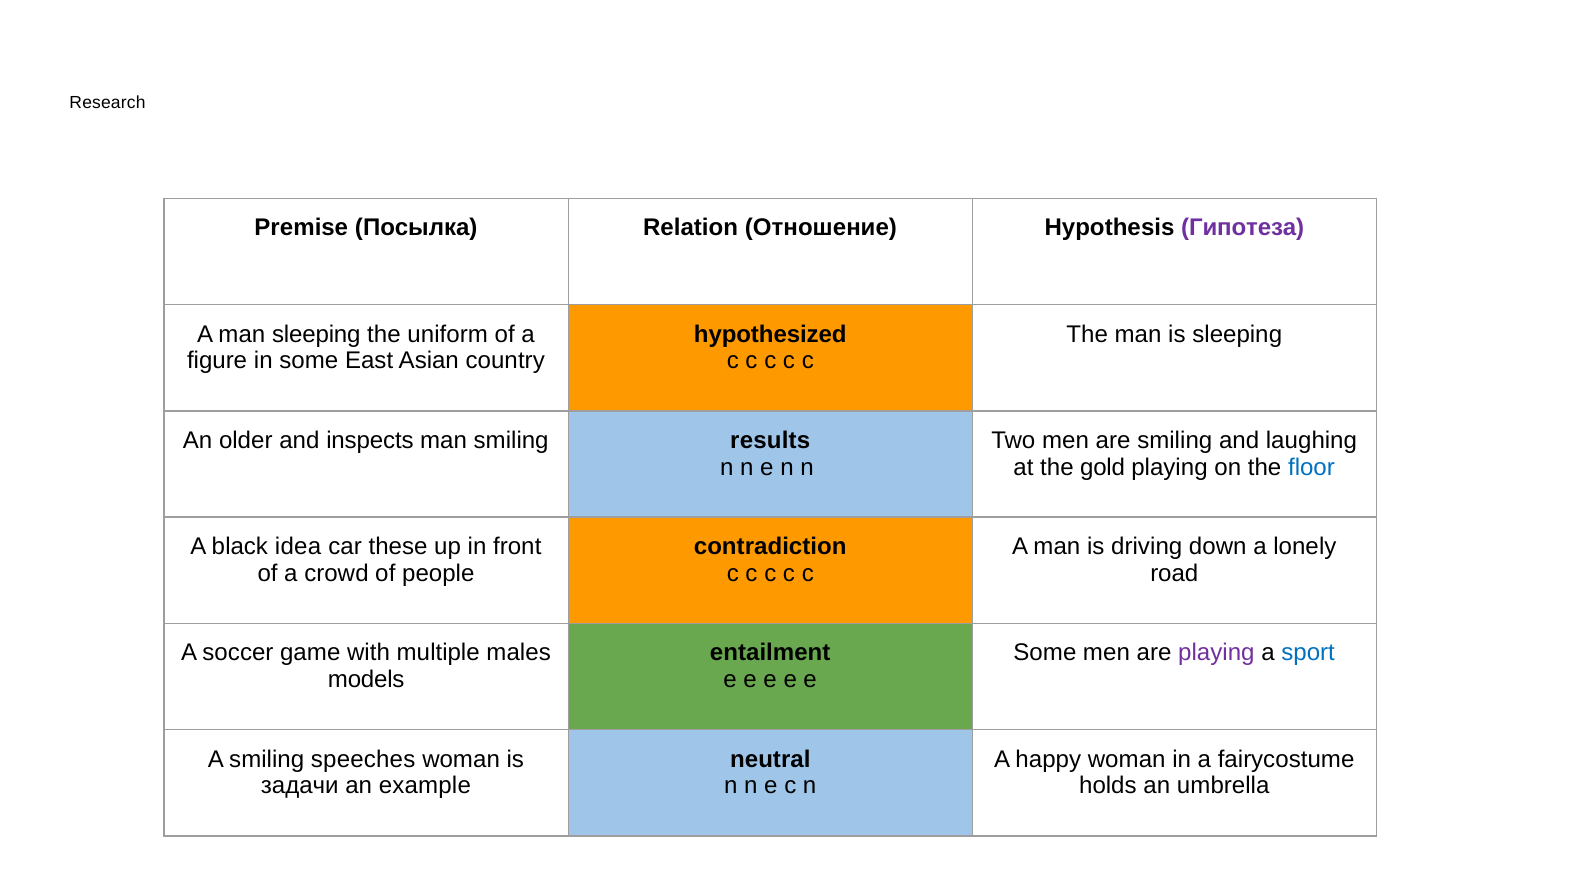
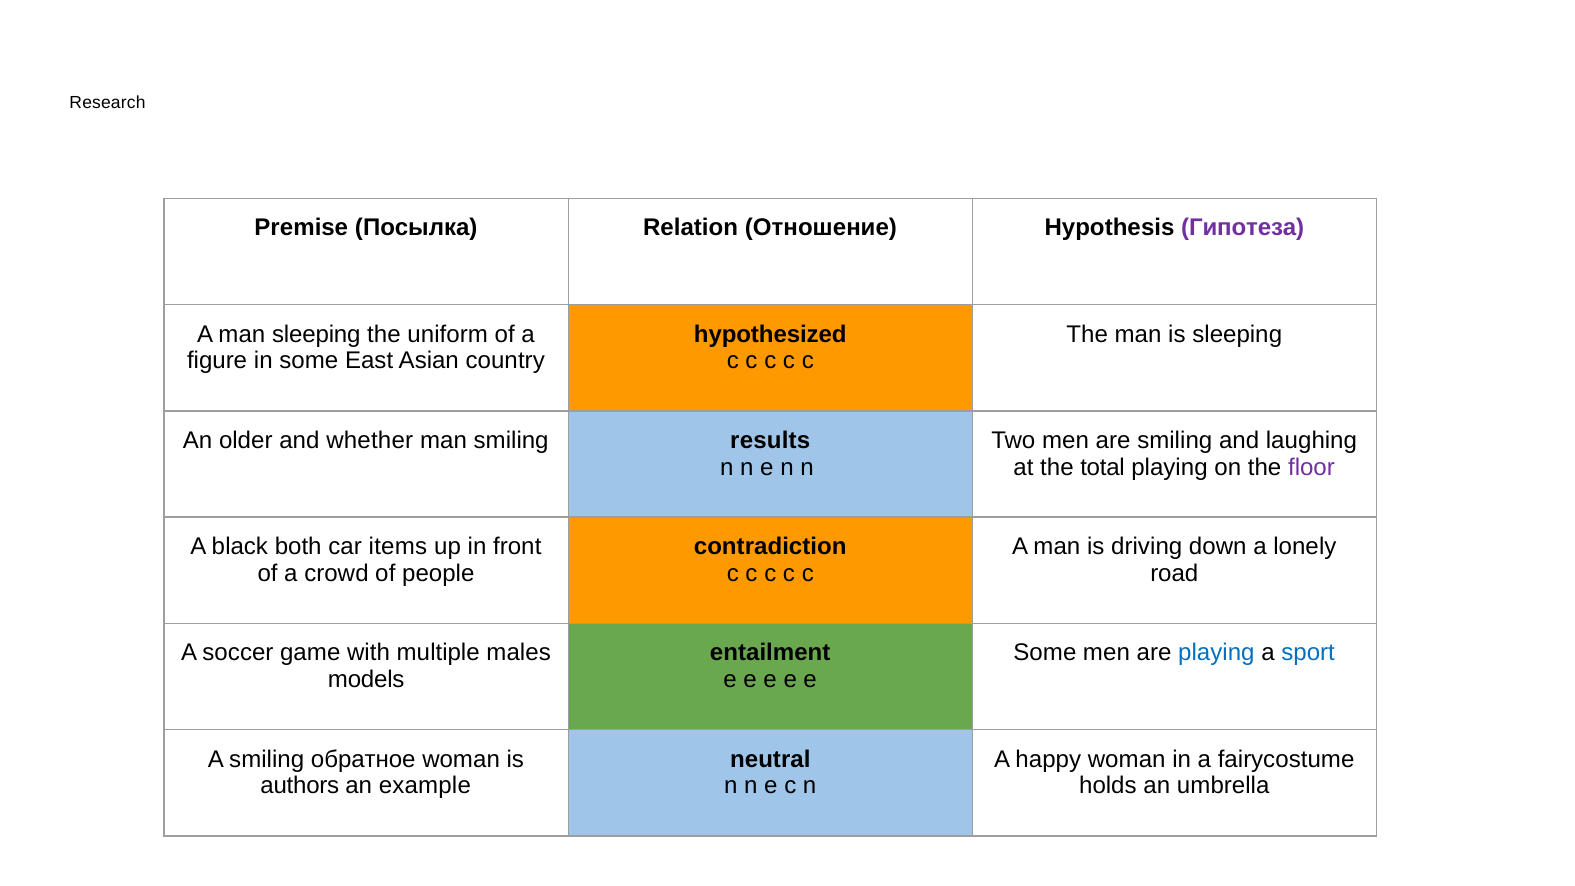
inspects: inspects -> whether (370, 440)
gold: gold -> total (1103, 467)
floor colour: blue -> purple (1311, 467)
idea: idea -> both (298, 547)
these: these -> items (398, 547)
playing colour: purple -> blue (1216, 653)
speeches: speeches -> обратное (363, 759)
задачи: задачи -> authors (300, 786)
